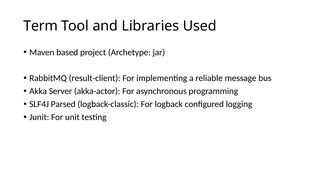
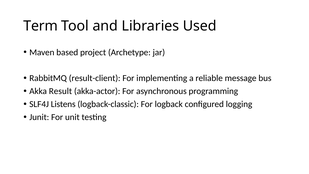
Server: Server -> Result (60, 91)
Parsed: Parsed -> Listens (63, 104)
